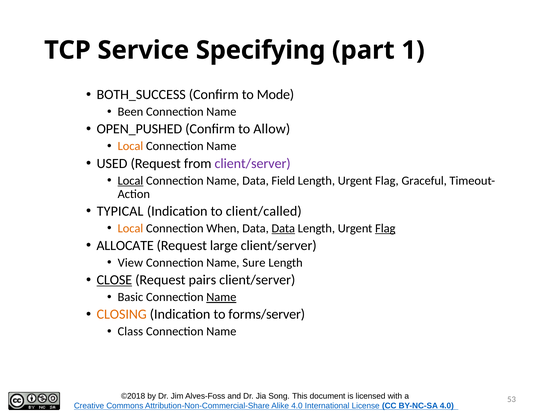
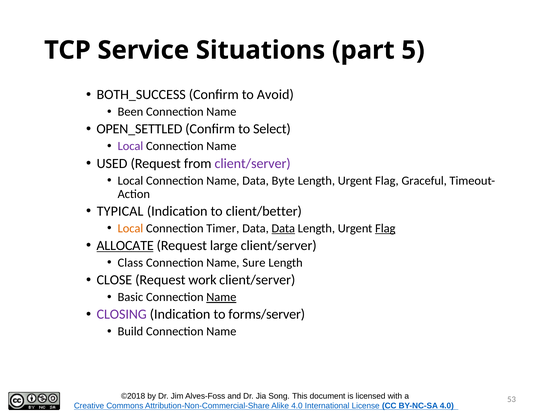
Specifying: Specifying -> Situations (260, 50)
1: 1 -> 5 (413, 50)
Mode: Mode -> Avoid (275, 95)
OPEN_PUSHED: OPEN_PUSHED -> OPEN_SETTLED (139, 129)
Allow: Allow -> Select (272, 129)
Local colour: orange -> purple (130, 146)
Local underline: present -> none (130, 181)
Field: Field -> Byte (283, 181)
client/called: client/called -> client/better (264, 211)
When: When -> Timer (223, 228)
ALLOCATE underline: none -> present (125, 246)
View: View -> Class (130, 263)
CLOSE underline: present -> none (114, 280)
pairs: pairs -> work (202, 280)
CLOSING colour: orange -> purple (122, 314)
Class: Class -> Build (130, 332)
